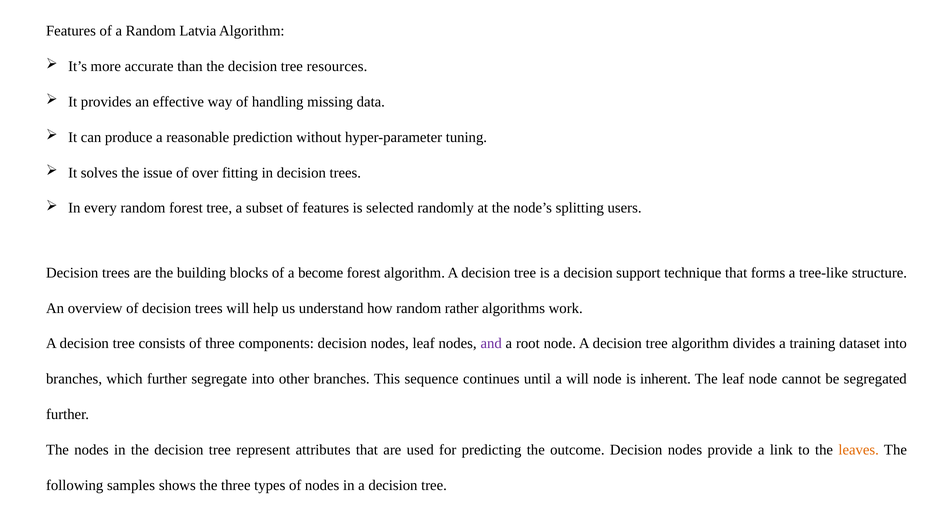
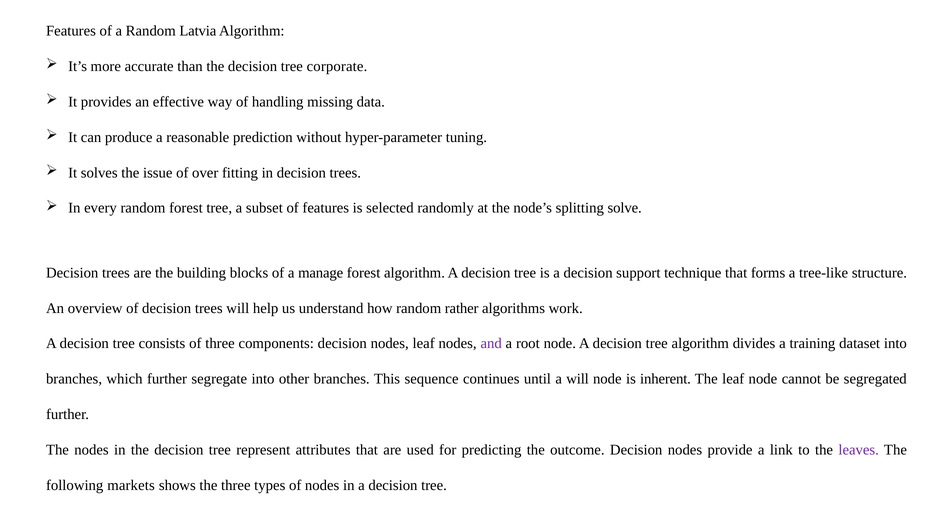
resources: resources -> corporate (337, 66)
users: users -> solve (625, 208)
become: become -> manage (321, 273)
leaves colour: orange -> purple (859, 450)
samples: samples -> markets (131, 485)
